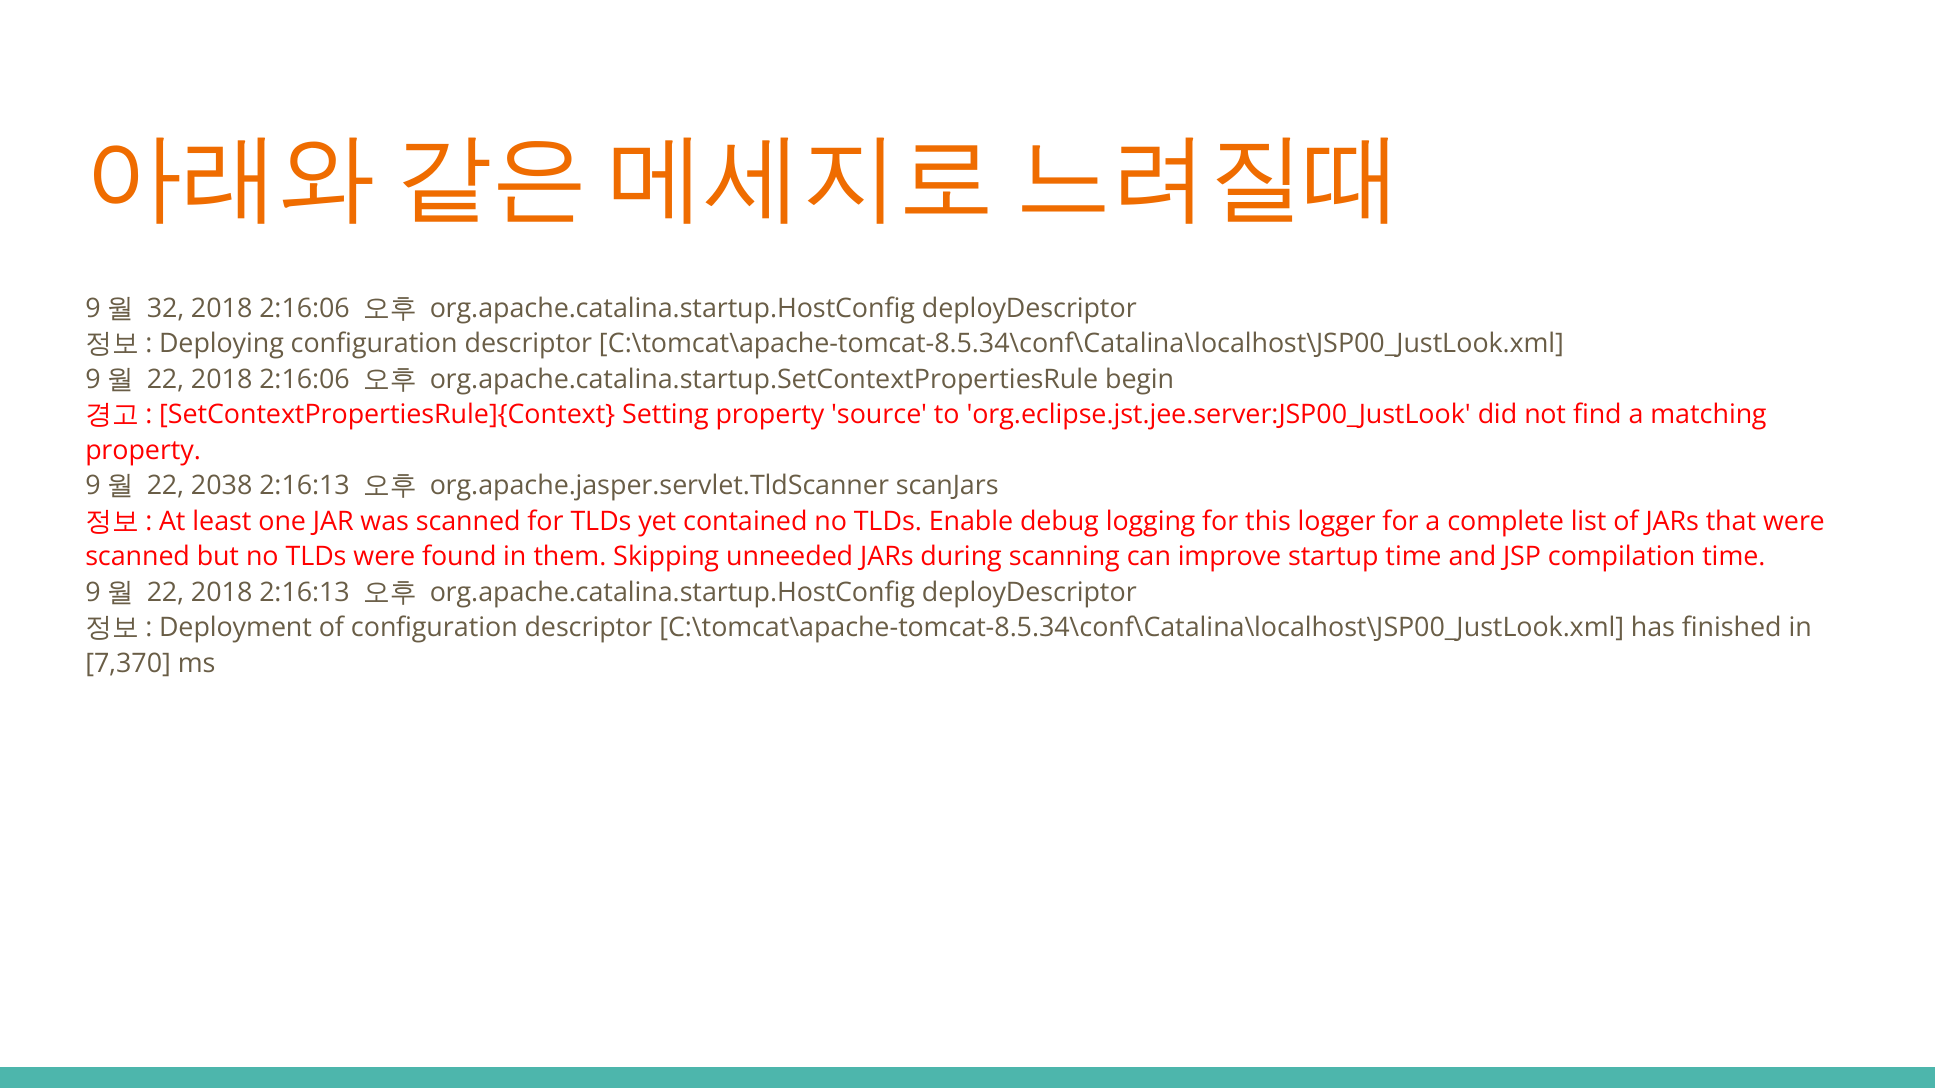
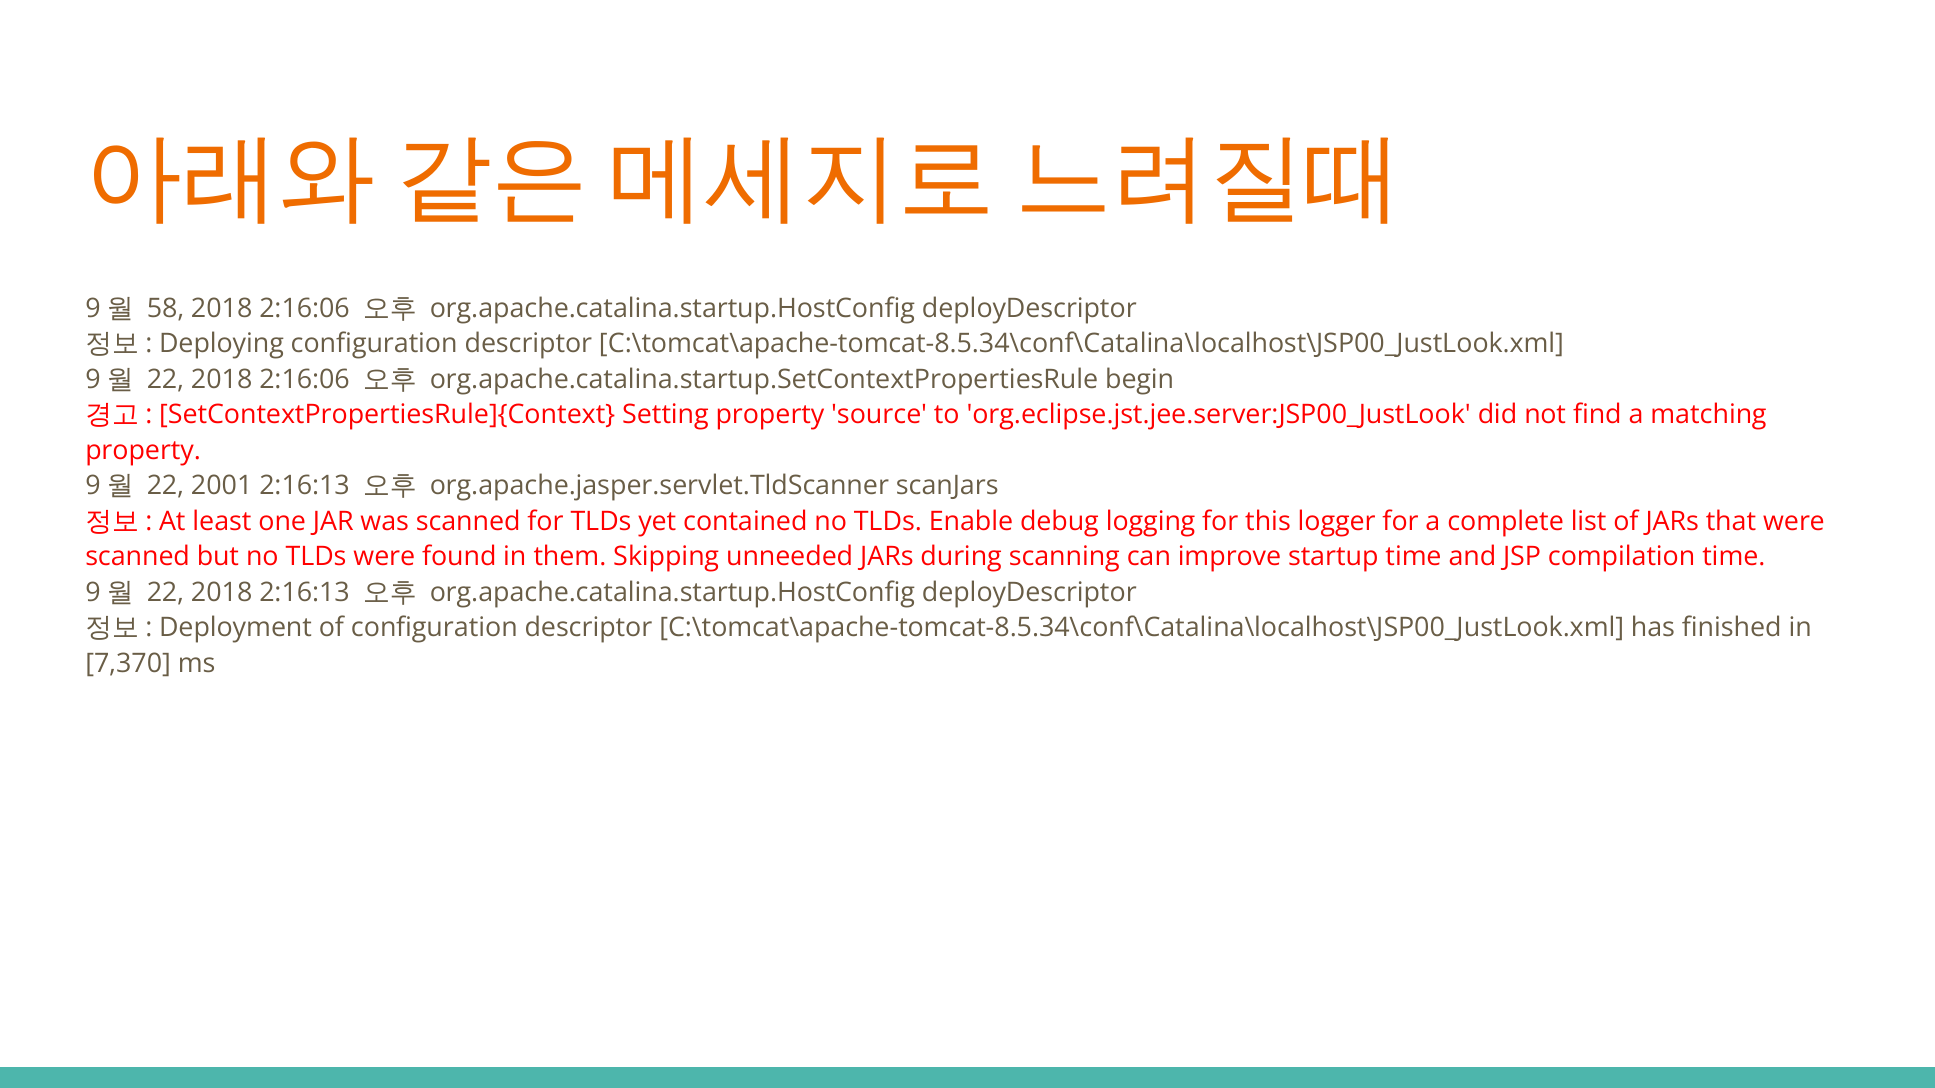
32: 32 -> 58 (166, 309)
2038: 2038 -> 2001 (222, 486)
